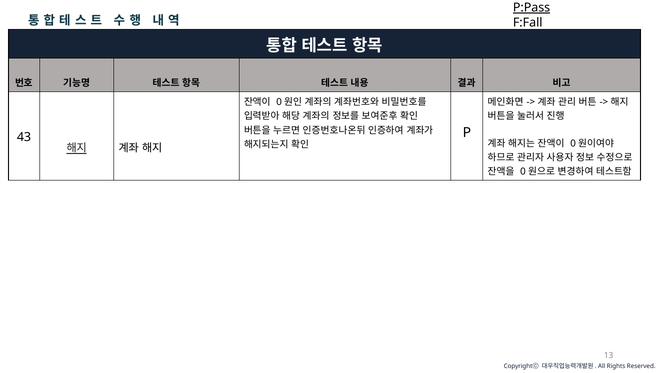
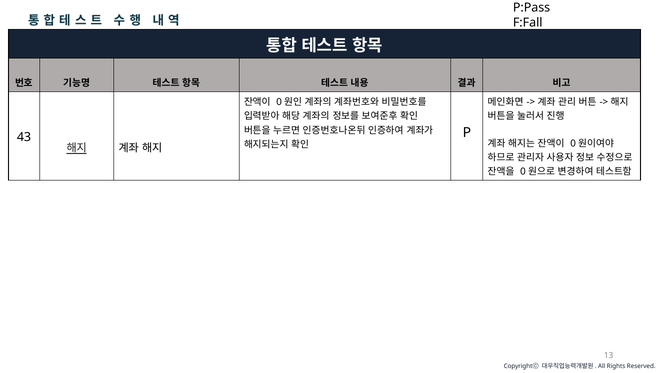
P:Pass underline: present -> none (532, 8)
